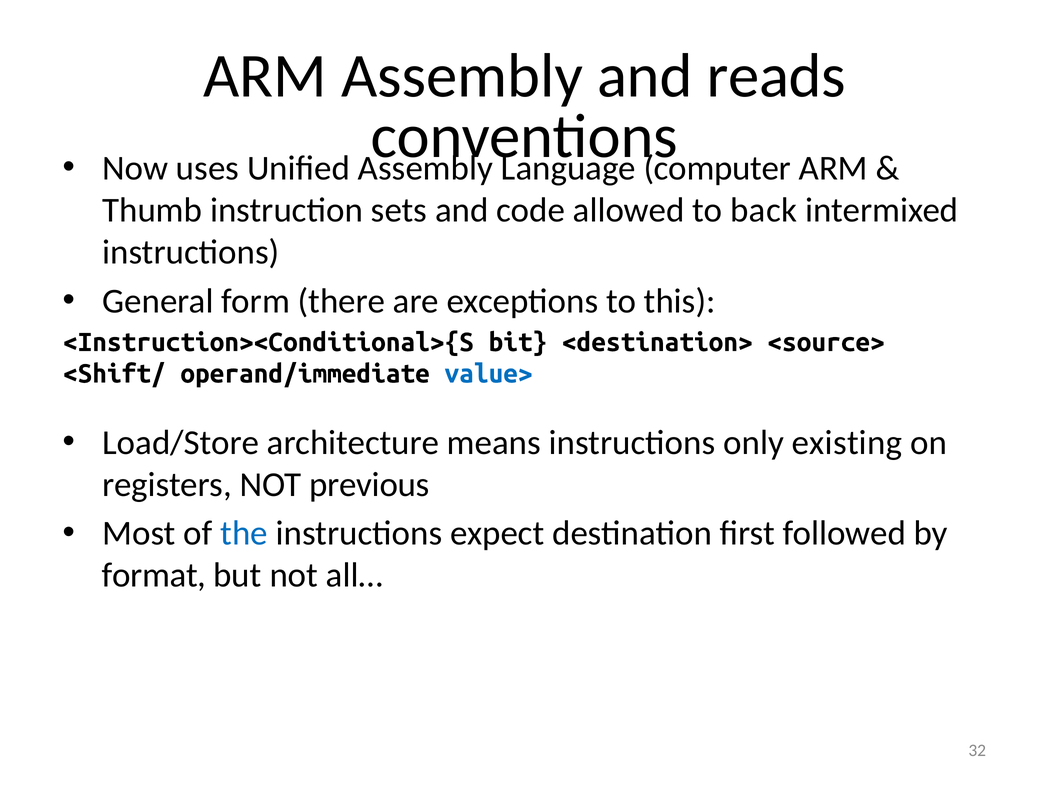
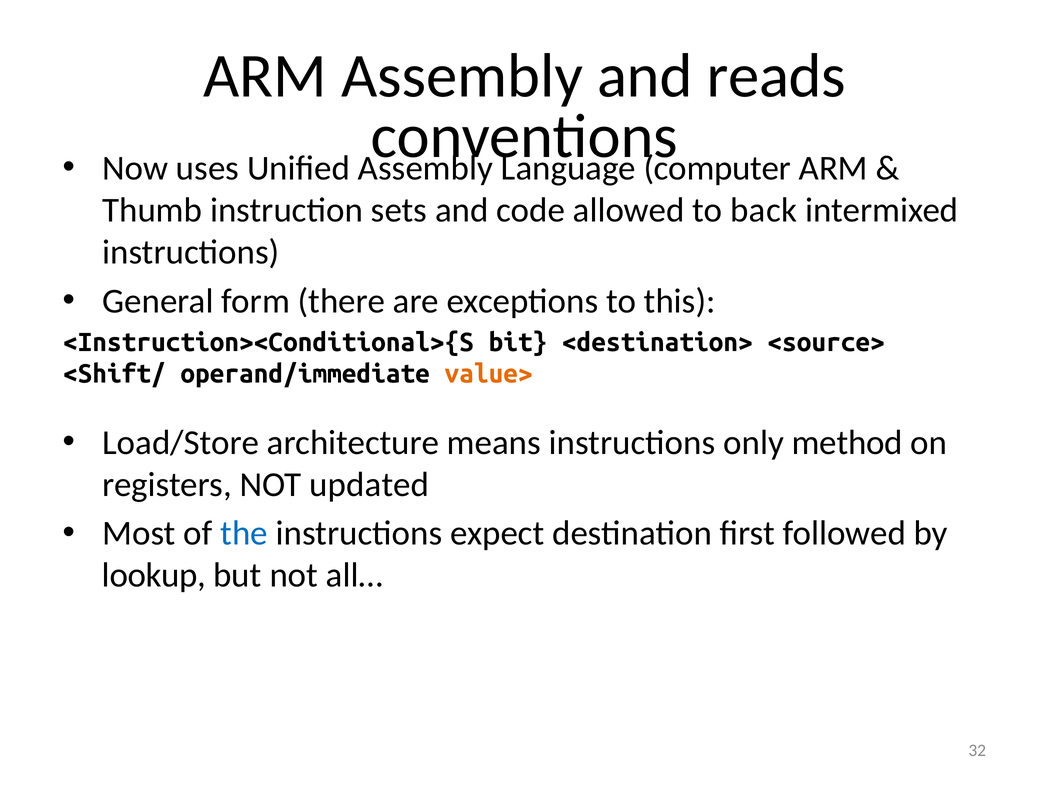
value> colour: blue -> orange (489, 374)
existing: existing -> method (847, 443)
previous: previous -> updated (369, 485)
format: format -> lookup (154, 576)
